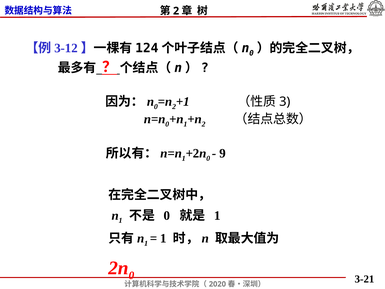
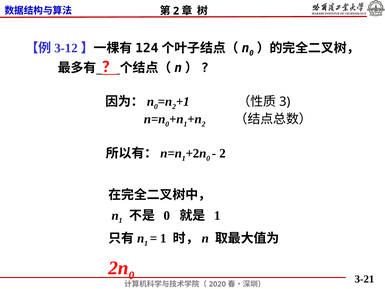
9: 9 -> 2 (223, 153)
